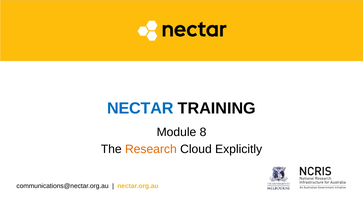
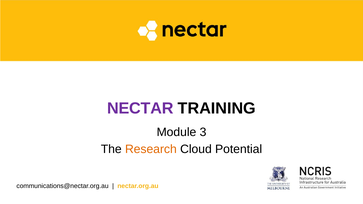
NECTAR colour: blue -> purple (140, 108)
8: 8 -> 3 (203, 132)
Explicitly: Explicitly -> Potential (239, 149)
